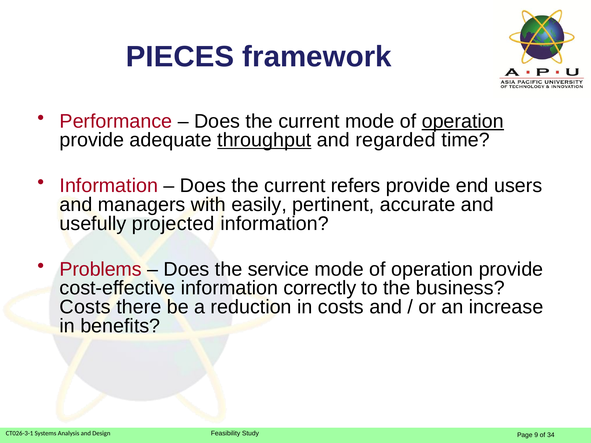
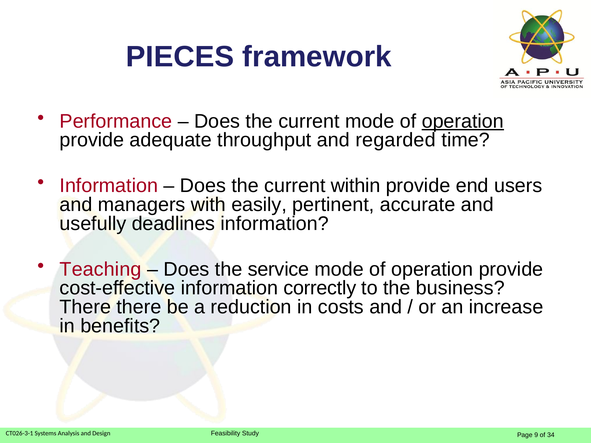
throughput underline: present -> none (264, 140)
refers: refers -> within (356, 186)
projected: projected -> deadlines (173, 224)
Problems: Problems -> Teaching (101, 269)
Costs: Costs -> There (85, 307)
